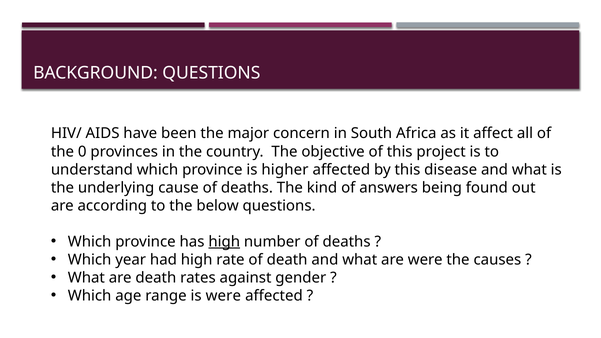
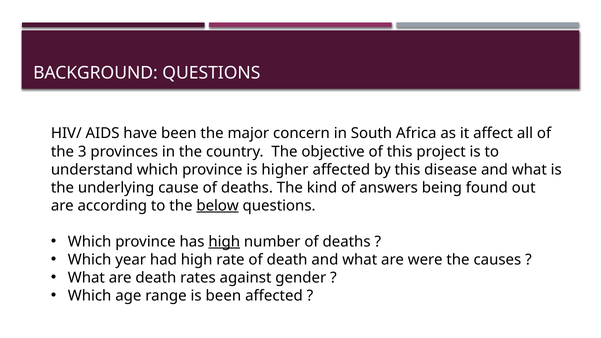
0: 0 -> 3 (82, 152)
below underline: none -> present (218, 206)
is were: were -> been (223, 296)
